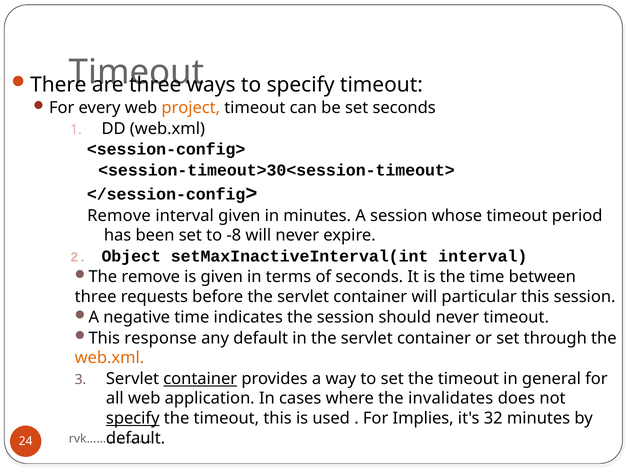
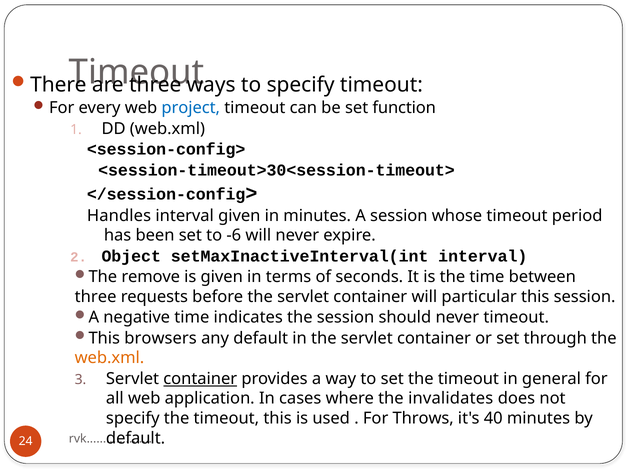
project colour: orange -> blue (191, 108)
set seconds: seconds -> function (404, 108)
Remove: Remove -> Handles (119, 216)
-8: -8 -> -6 (234, 236)
response: response -> browsers (161, 338)
specify underline: present -> none (133, 419)
Implies: Implies -> Throws (423, 419)
32: 32 -> 40 (493, 419)
